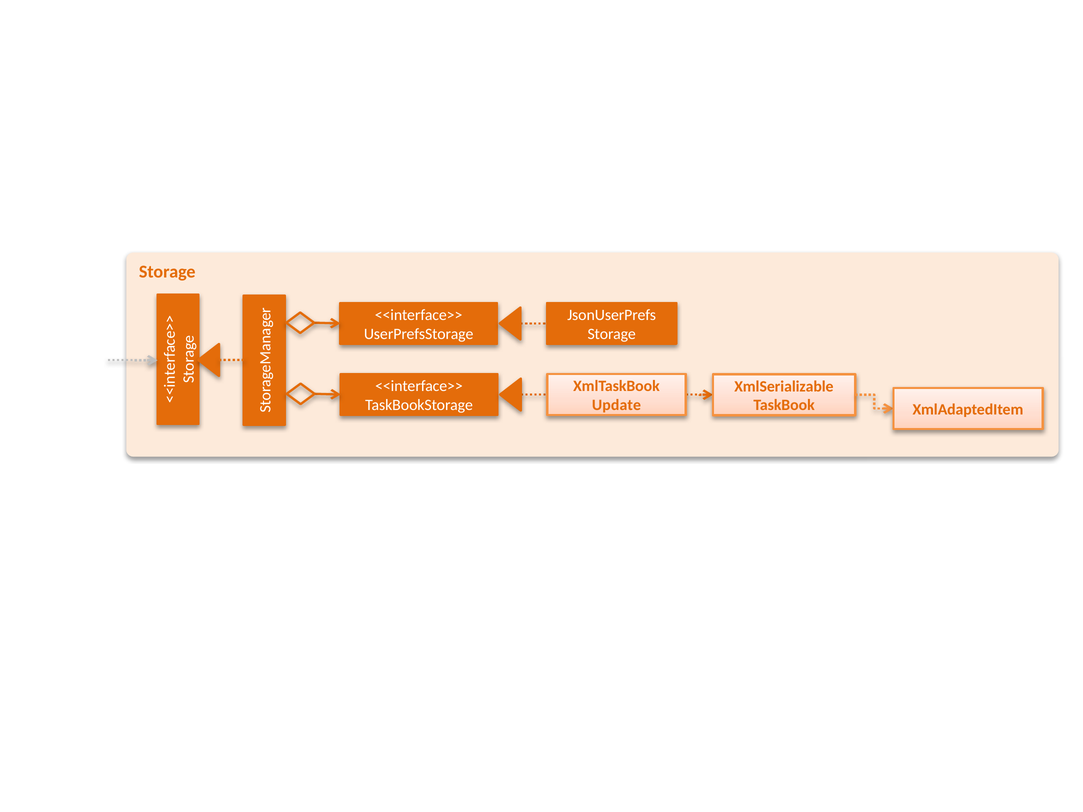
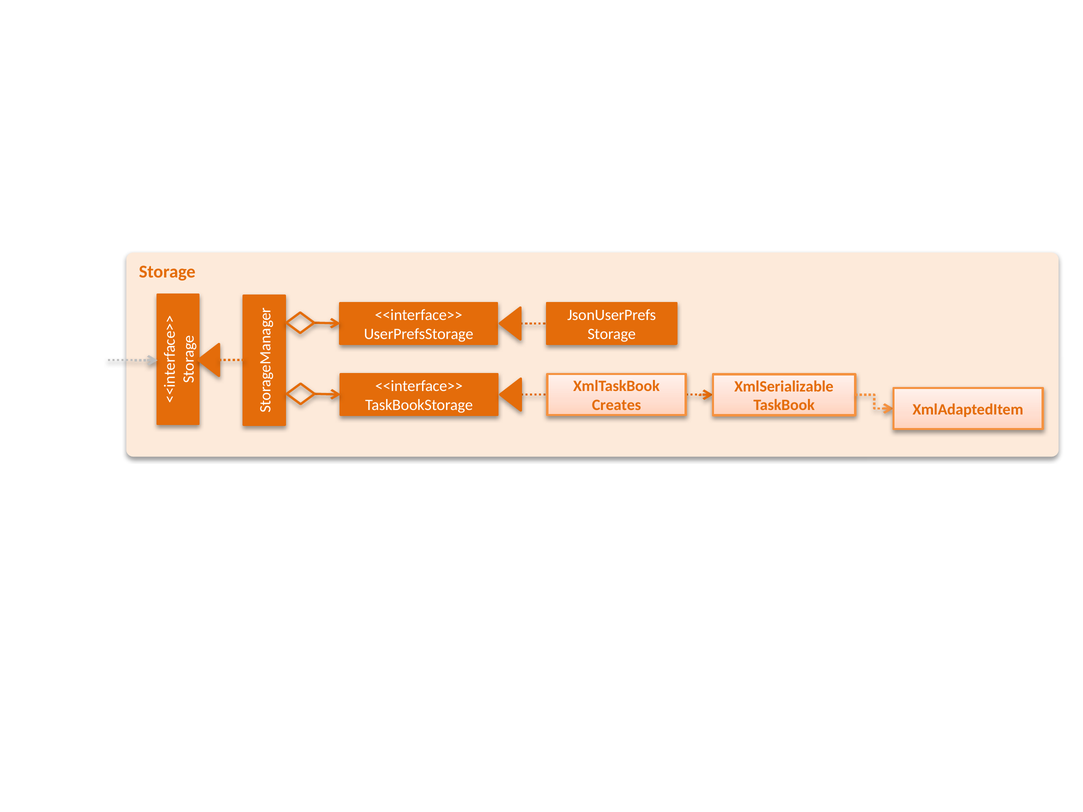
Update: Update -> Creates (617, 405)
